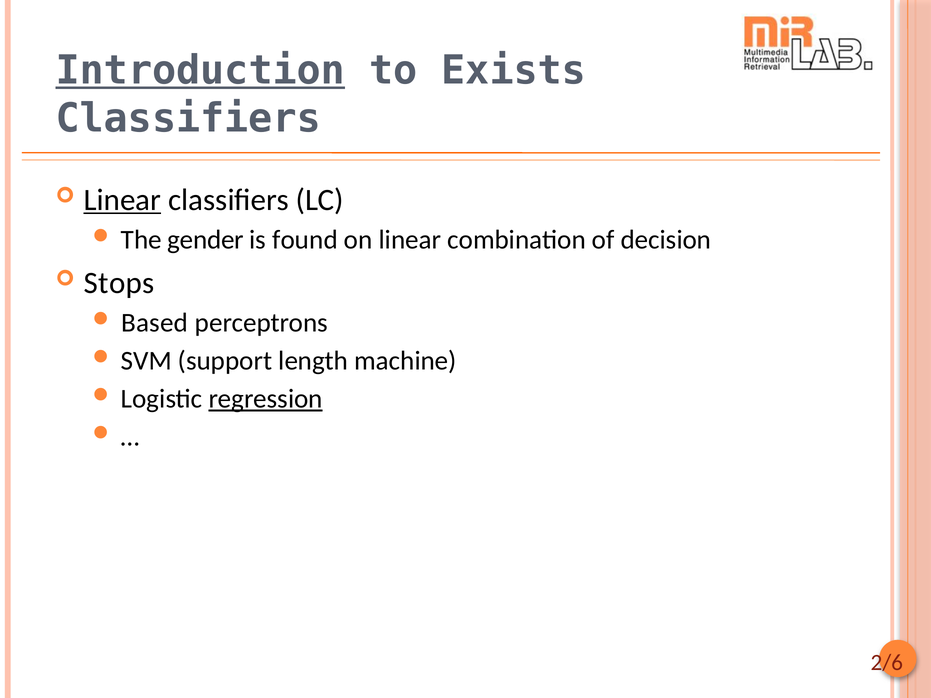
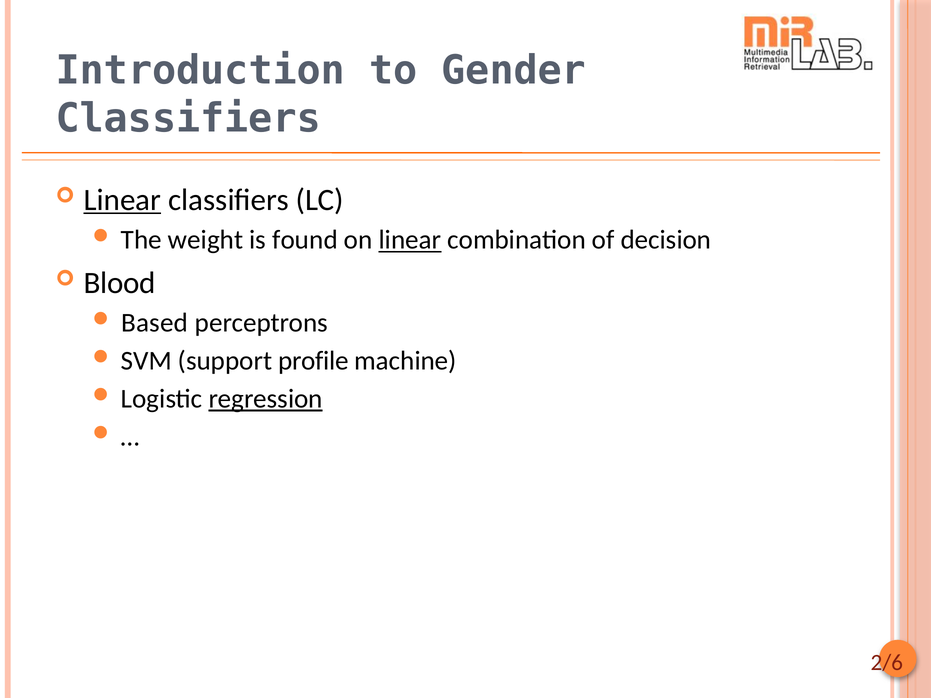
Introduction underline: present -> none (200, 70)
Exists: Exists -> Gender (514, 70)
gender: gender -> weight (206, 240)
linear underline: none -> present (410, 240)
Stops: Stops -> Blood (120, 283)
length: length -> profile (313, 361)
